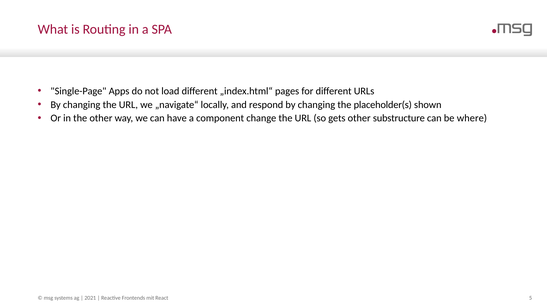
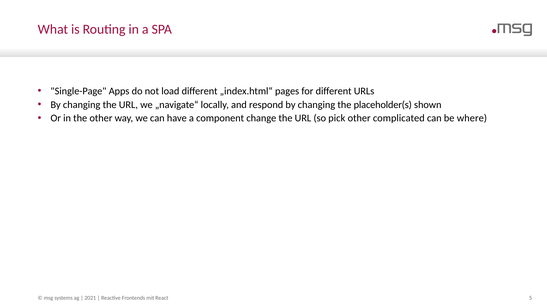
gets: gets -> pick (337, 118)
substructure: substructure -> complicated (399, 118)
